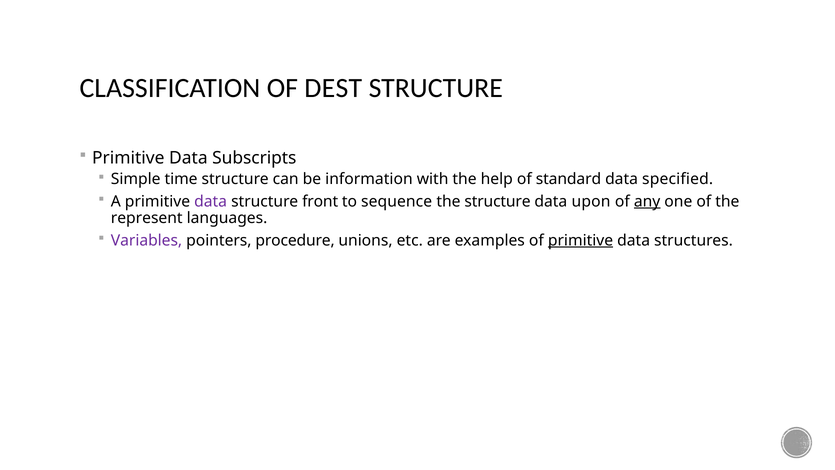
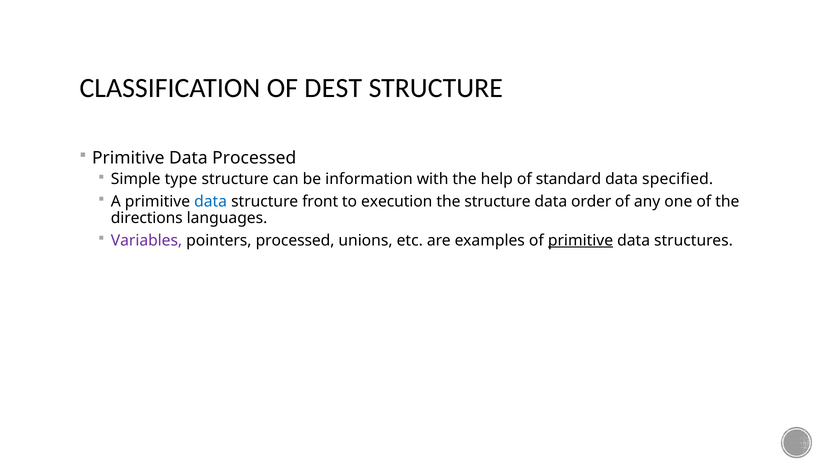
Data Subscripts: Subscripts -> Processed (254, 158)
time: time -> type (181, 179)
data colour: purple -> blue (211, 201)
sequence: sequence -> execution (397, 201)
upon: upon -> order (591, 201)
any underline: present -> none (647, 201)
represent: represent -> directions (147, 218)
pointers procedure: procedure -> processed (295, 240)
